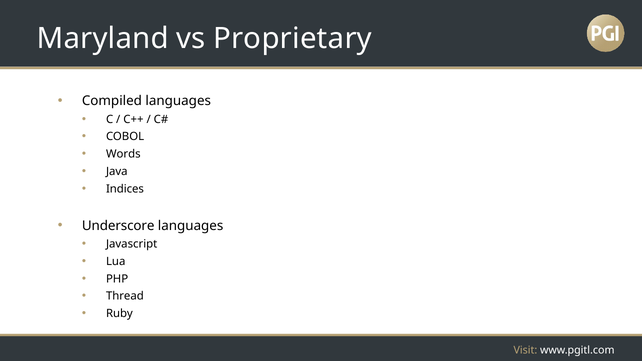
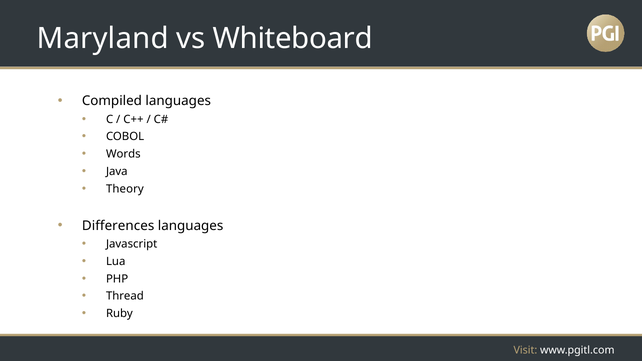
Proprietary: Proprietary -> Whiteboard (293, 39)
Indices: Indices -> Theory (125, 189)
Underscore: Underscore -> Differences (118, 226)
